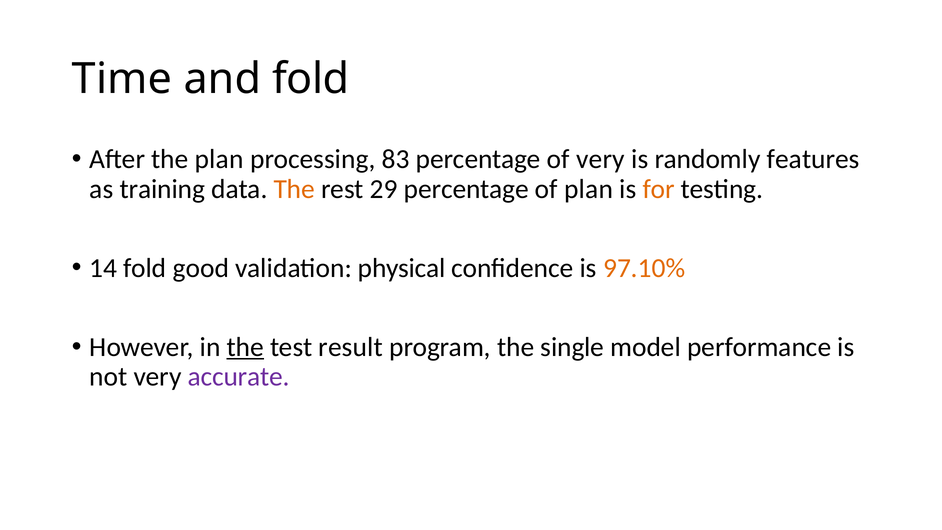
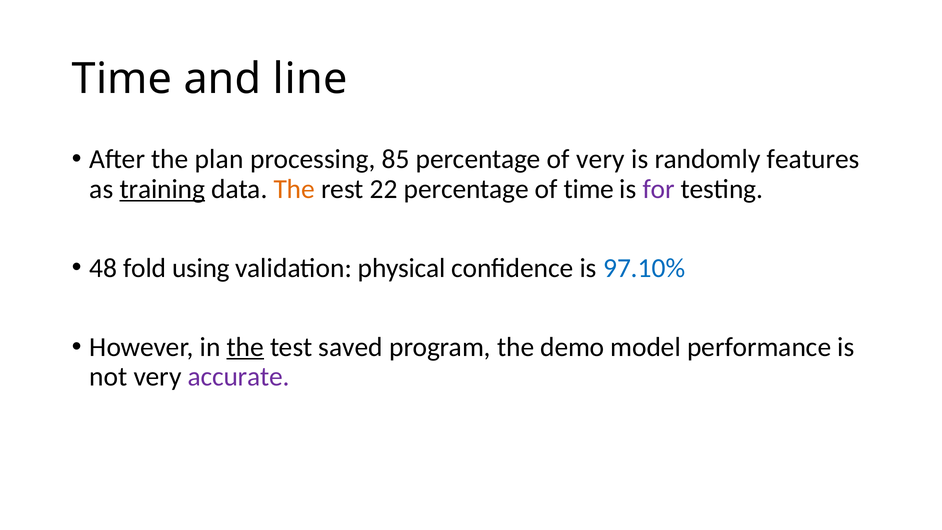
and fold: fold -> line (310, 79)
83: 83 -> 85 (396, 159)
training underline: none -> present (162, 189)
29: 29 -> 22 (384, 189)
of plan: plan -> time (589, 189)
for colour: orange -> purple (659, 189)
14: 14 -> 48 (103, 268)
good: good -> using (201, 268)
97.10% colour: orange -> blue (644, 268)
result: result -> saved (351, 347)
single: single -> demo (572, 347)
